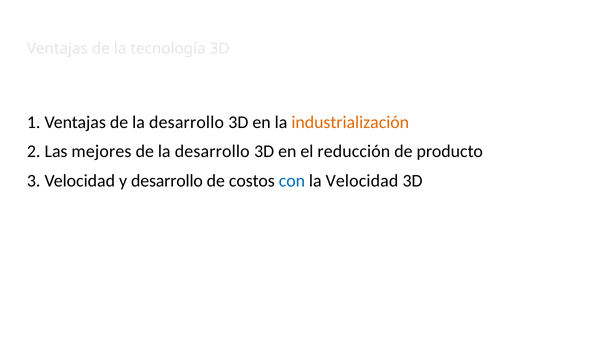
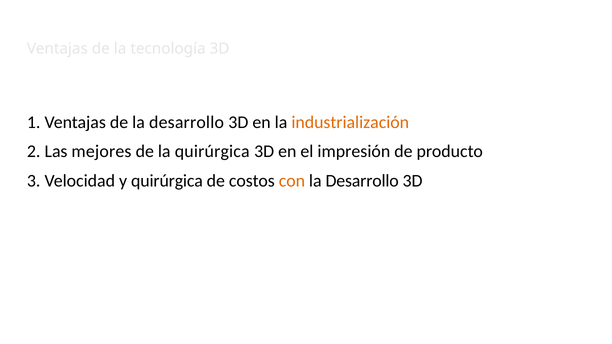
desarrollo: desarrollo -> quirúrgica (212, 152)
reducción: reducción -> impresión (354, 152)
y desarrollo: desarrollo -> quirúrgica (167, 181)
con colour: blue -> orange (292, 181)
Velocidad: Velocidad -> Desarrollo (362, 181)
